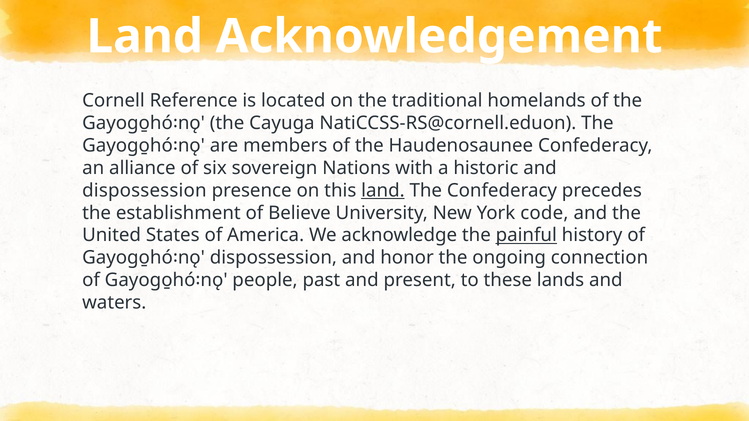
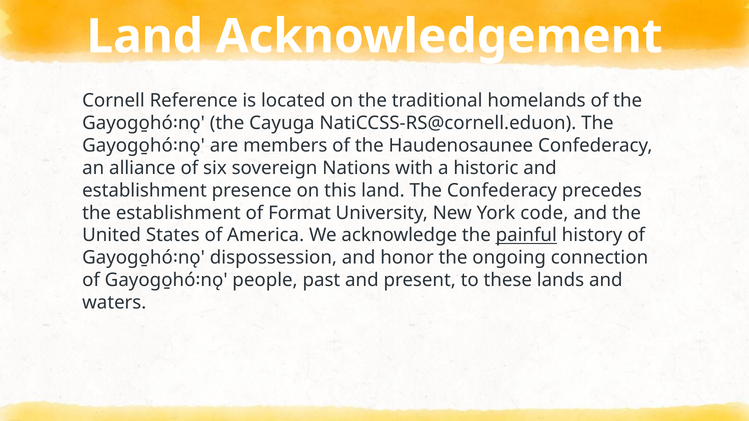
dispossession: dispossession -> establishment (144, 191)
land underline: present -> none (383, 191)
Believe: Believe -> Format (300, 213)
